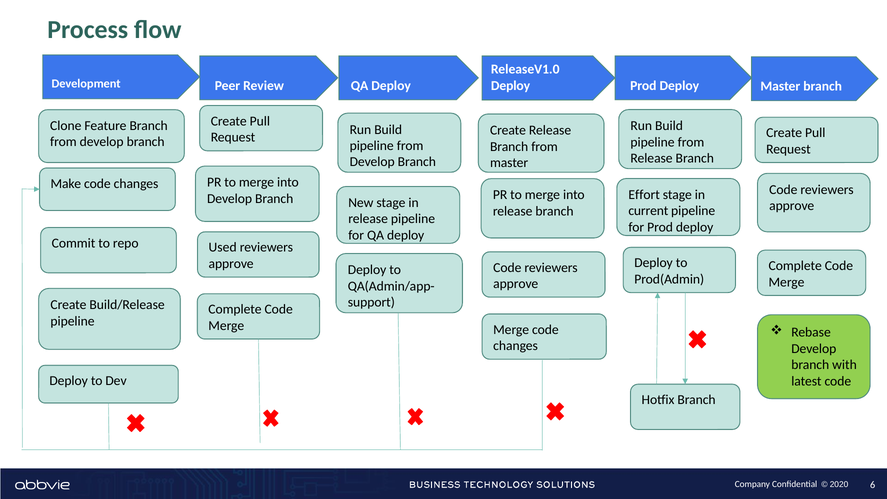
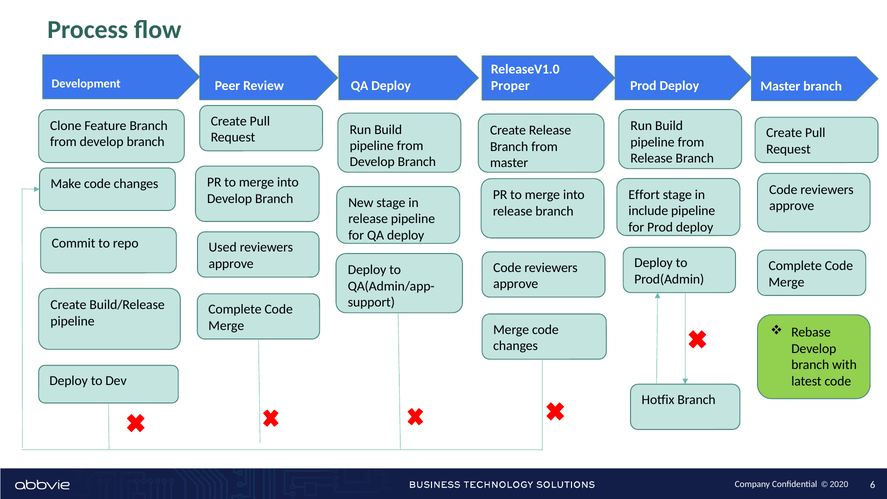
Deploy: Deploy -> Proper (510, 86)
current: current -> include (648, 211)
